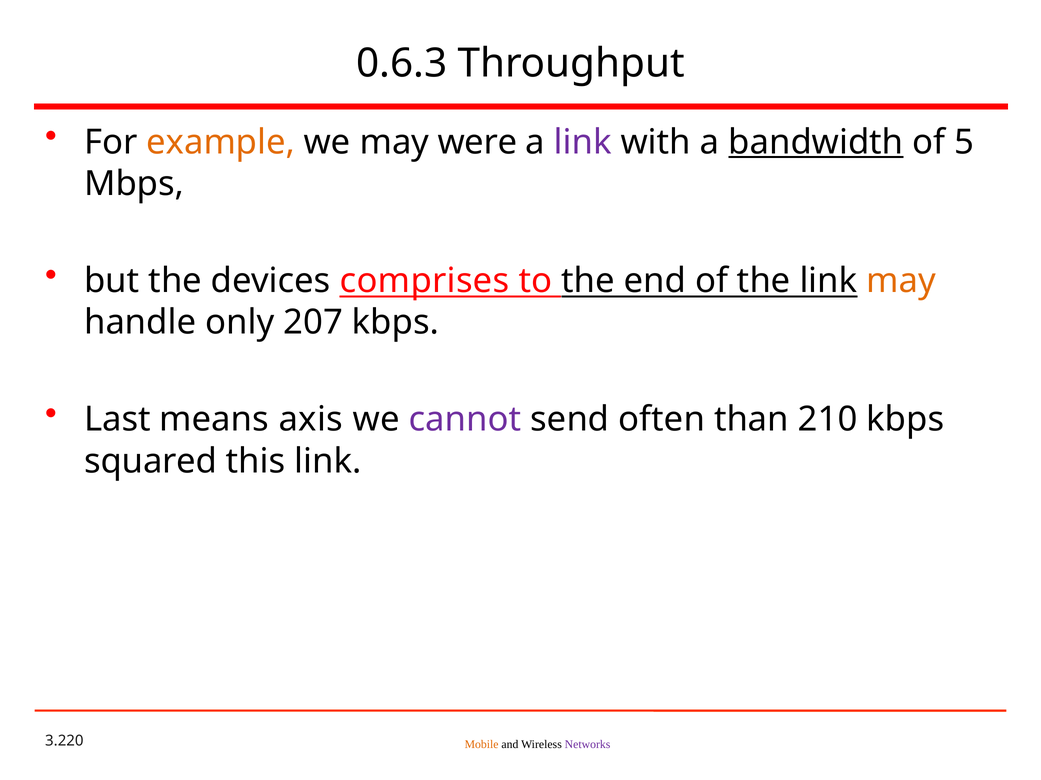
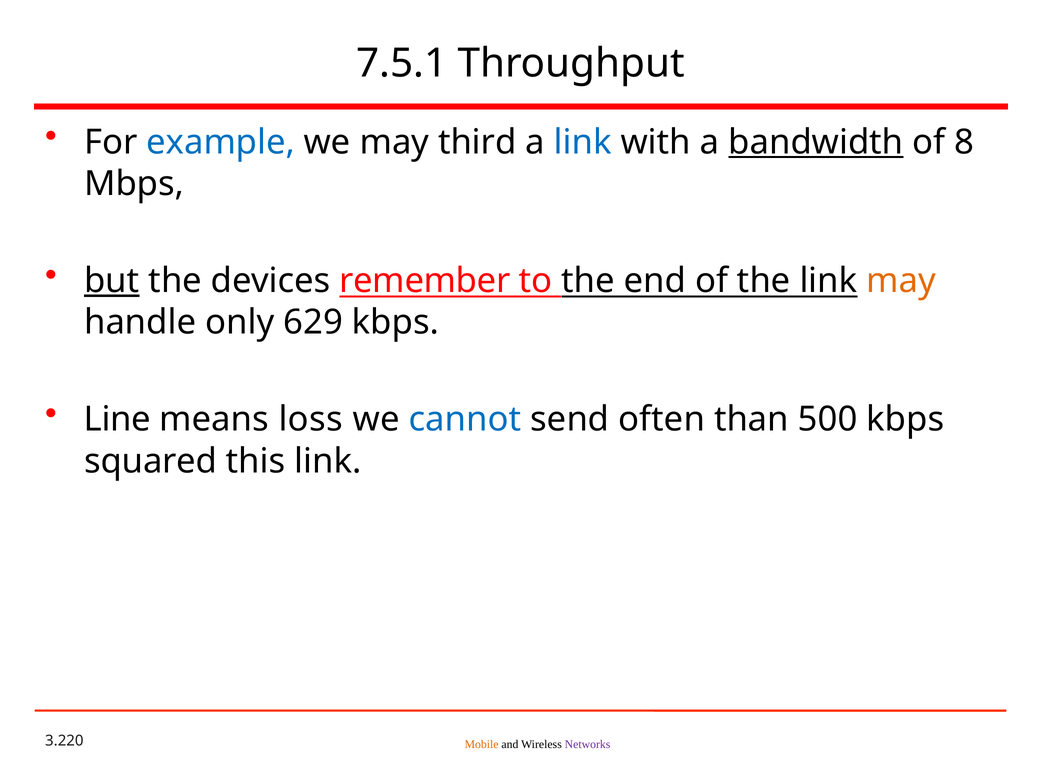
0.6.3: 0.6.3 -> 7.5.1 (402, 64)
example colour: orange -> blue (221, 142)
were: were -> third (477, 142)
link colour: purple -> blue (583, 142)
5: 5 -> 8 (964, 142)
but underline: none -> present (112, 281)
comprises: comprises -> remember (425, 281)
207: 207 -> 629 (313, 323)
Last: Last -> Line (117, 420)
axis: axis -> loss (311, 420)
cannot colour: purple -> blue (465, 420)
210: 210 -> 500 (828, 420)
